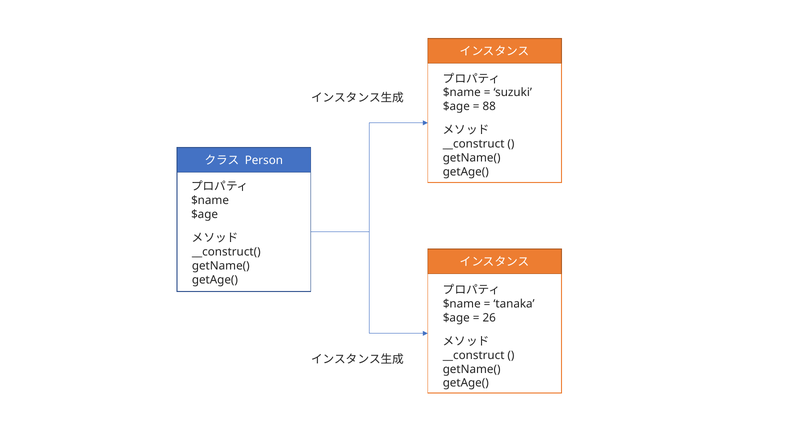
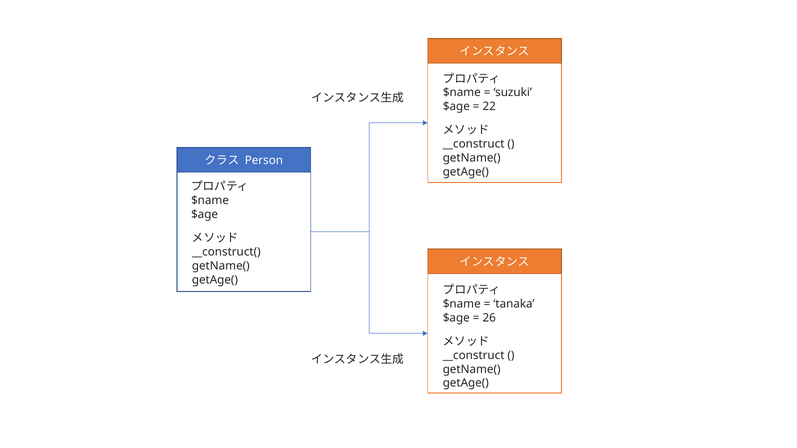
88: 88 -> 22 (489, 107)
